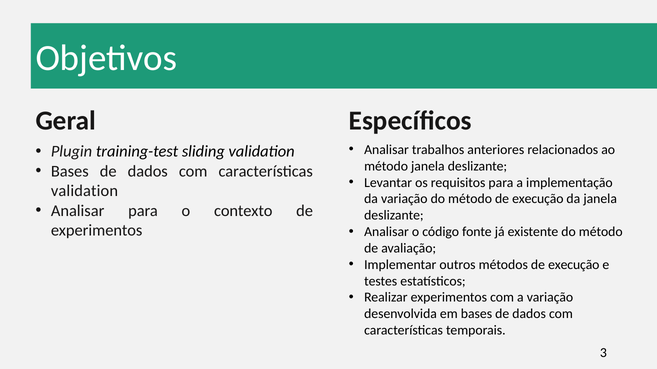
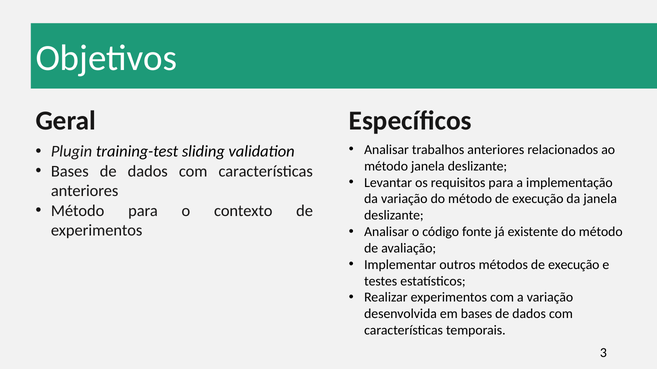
validation: validation -> anteriores (85, 191)
Analisar: Analisar -> Método (78, 211)
